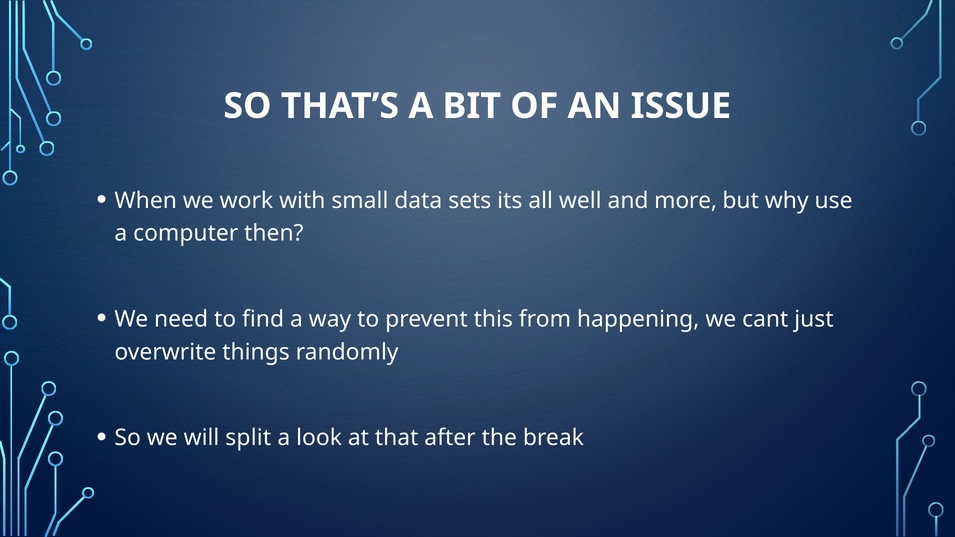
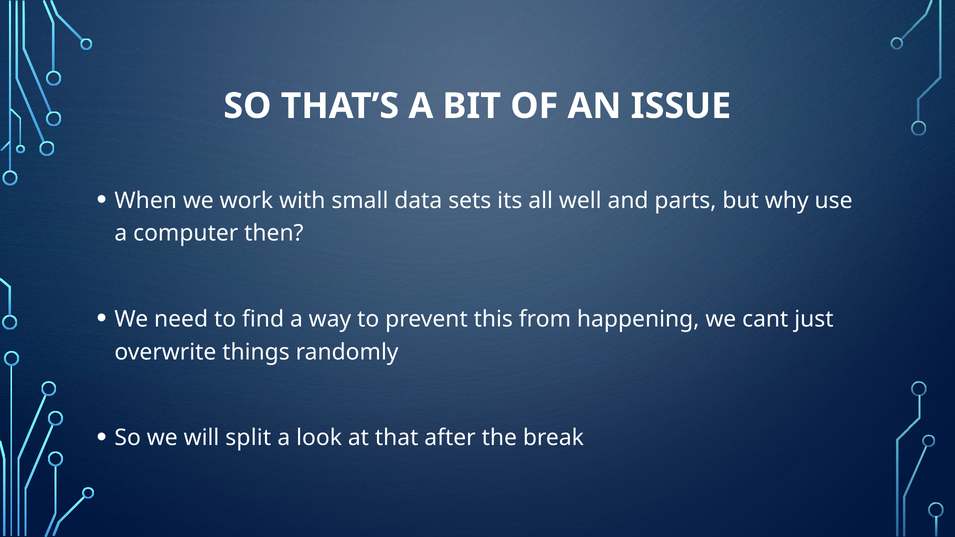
more: more -> parts (685, 201)
